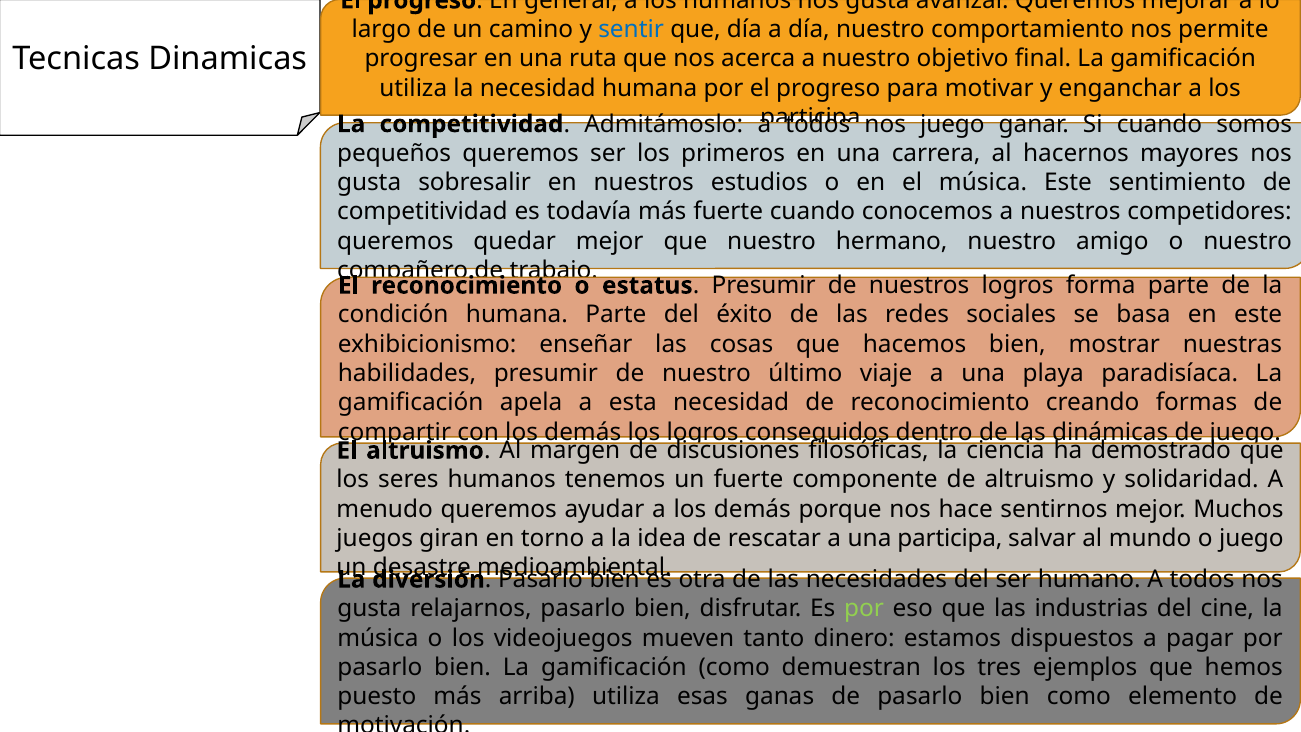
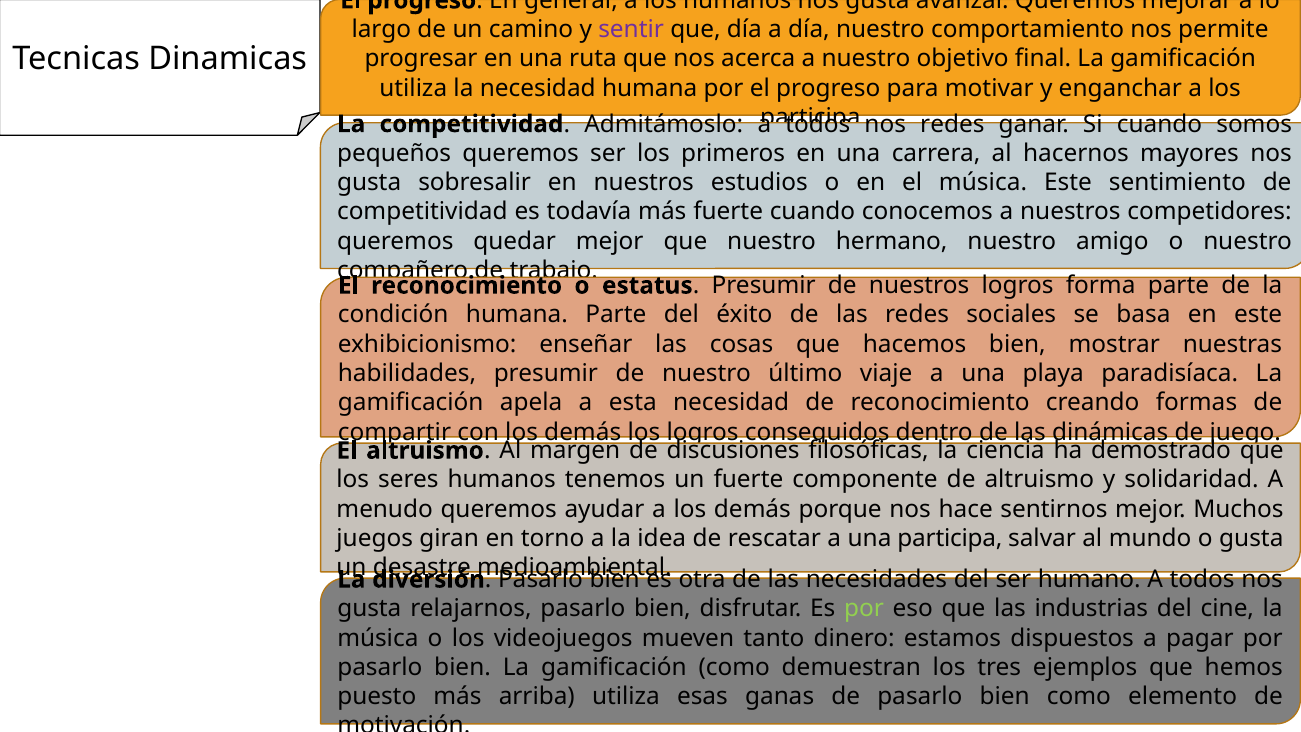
sentir colour: blue -> purple (631, 30)
nos juego: juego -> redes (952, 124)
o juego: juego -> gusta (1251, 538)
